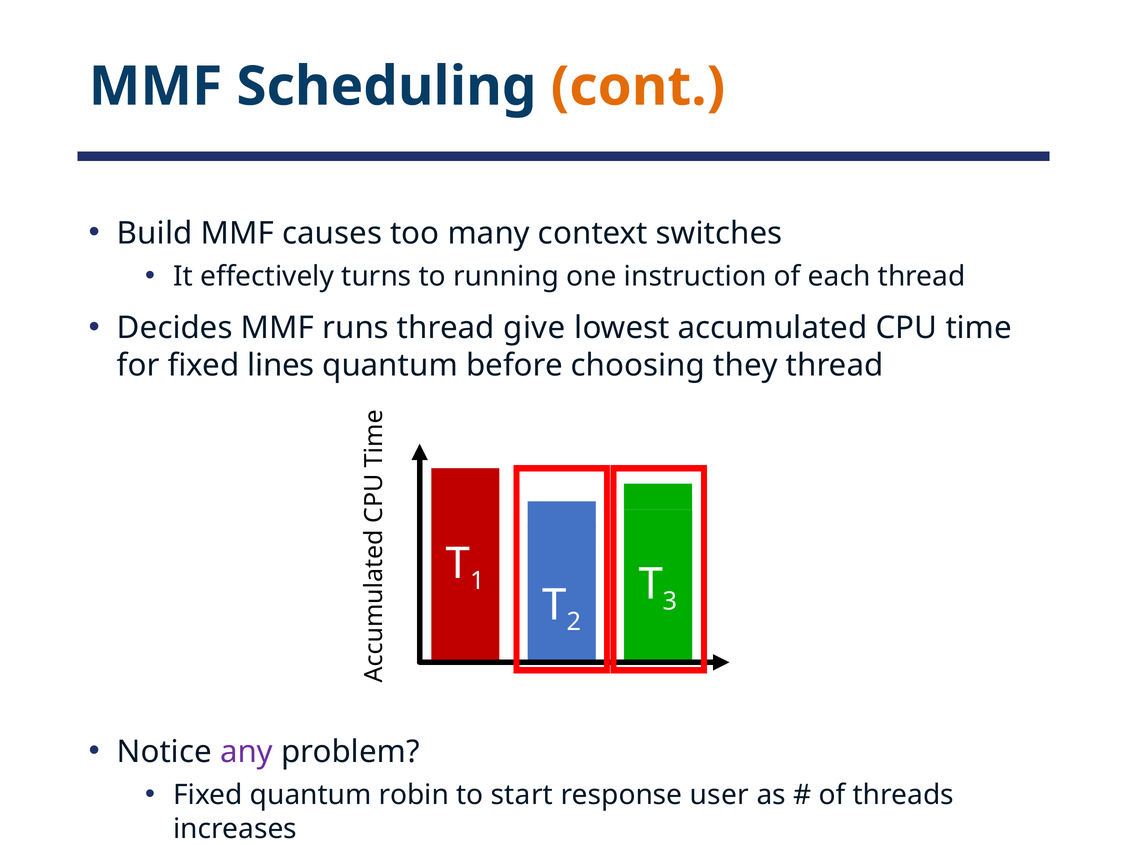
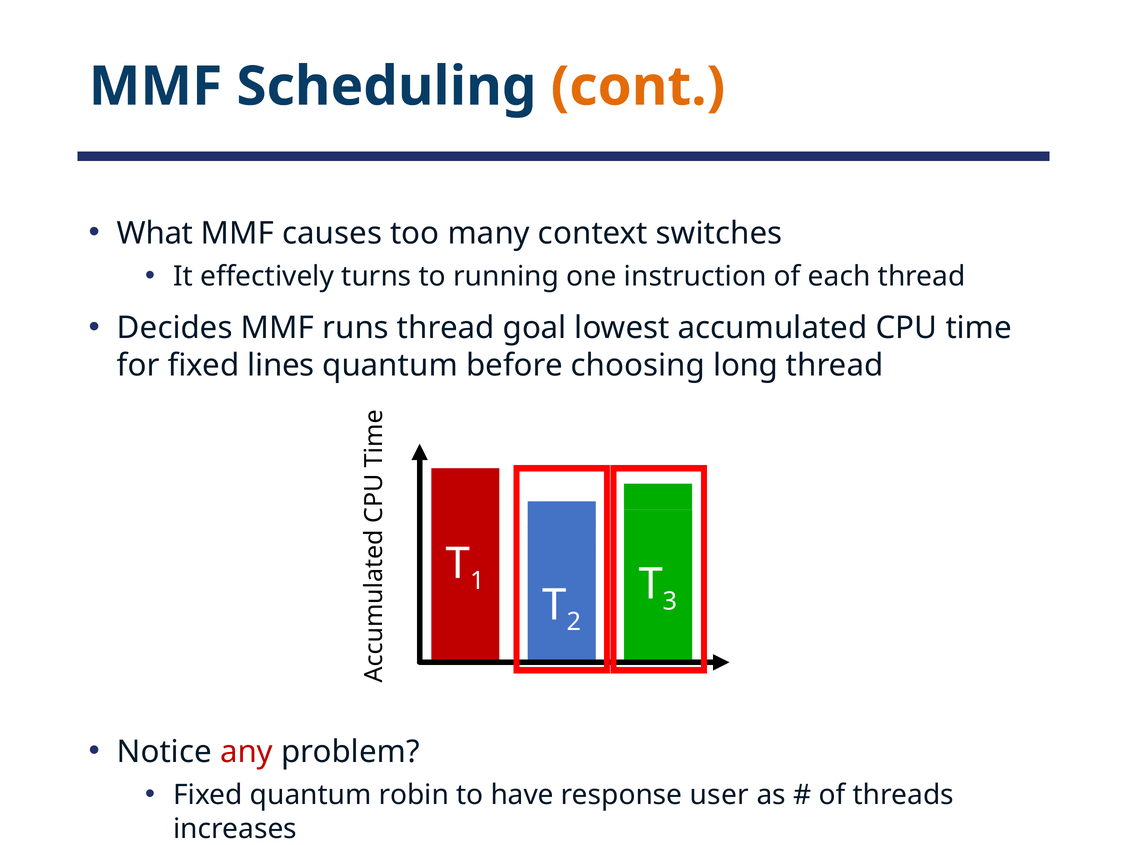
Build: Build -> What (155, 233)
give: give -> goal (535, 328)
they: they -> long (746, 366)
any colour: purple -> red (246, 752)
start: start -> have (522, 795)
